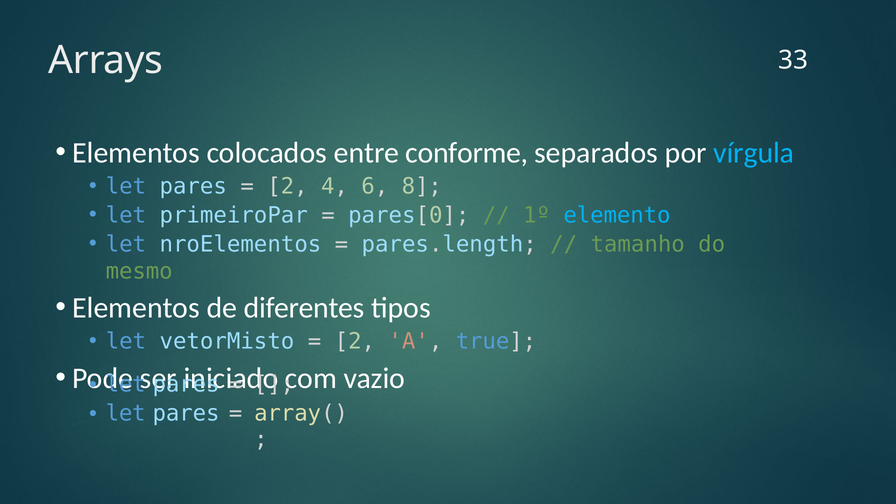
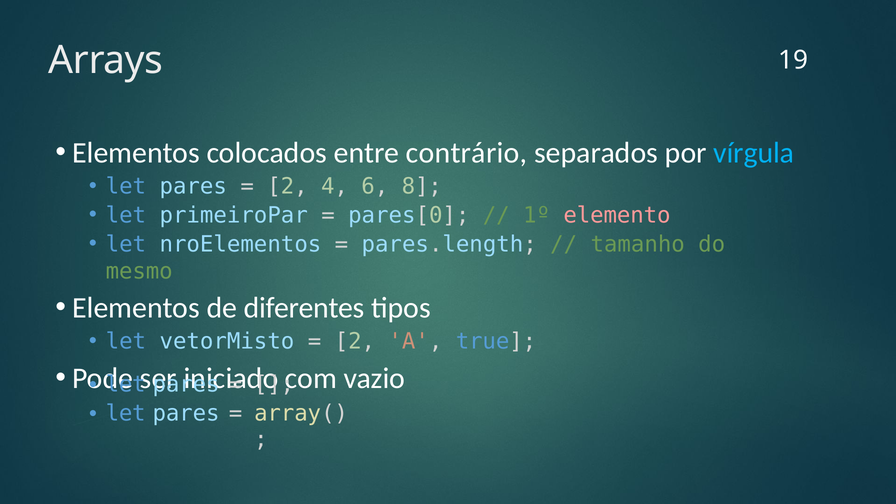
33: 33 -> 19 (793, 60)
conforme: conforme -> contrário (466, 153)
elemento colour: light blue -> pink (617, 215)
